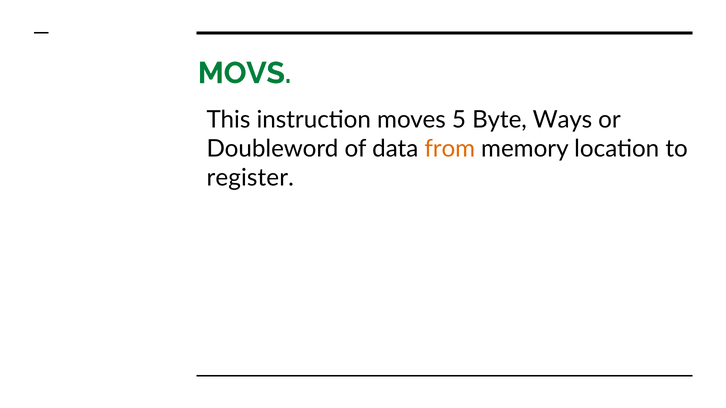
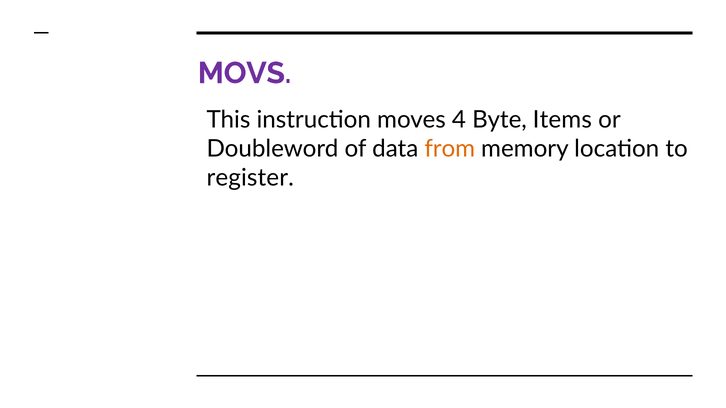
MOVS colour: green -> purple (245, 73)
5: 5 -> 4 (459, 120)
Ways: Ways -> Items (562, 120)
